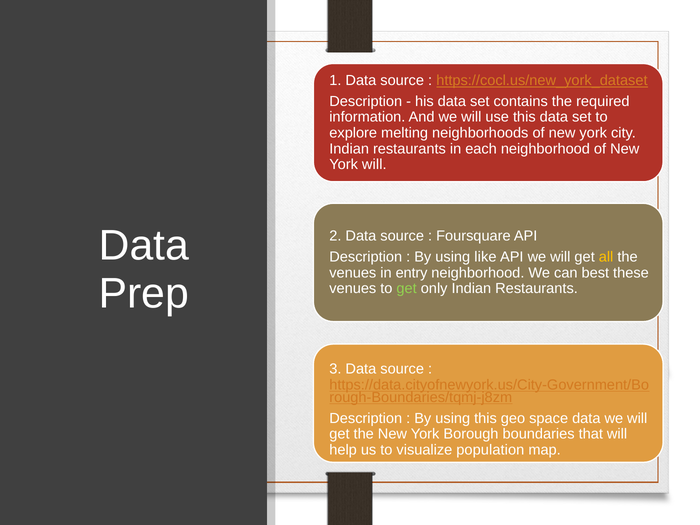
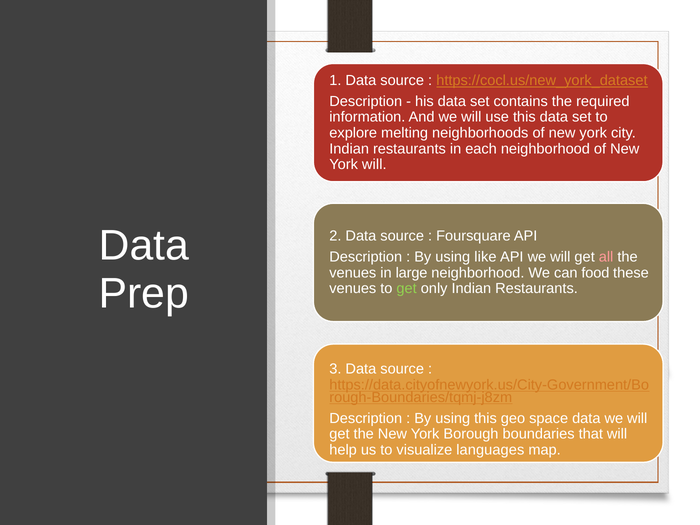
all colour: yellow -> pink (606, 257)
entry: entry -> large (412, 273)
best: best -> food (595, 273)
population: population -> languages (490, 450)
